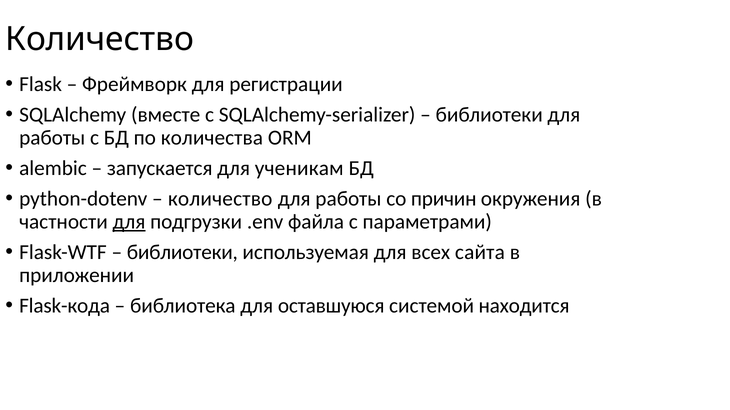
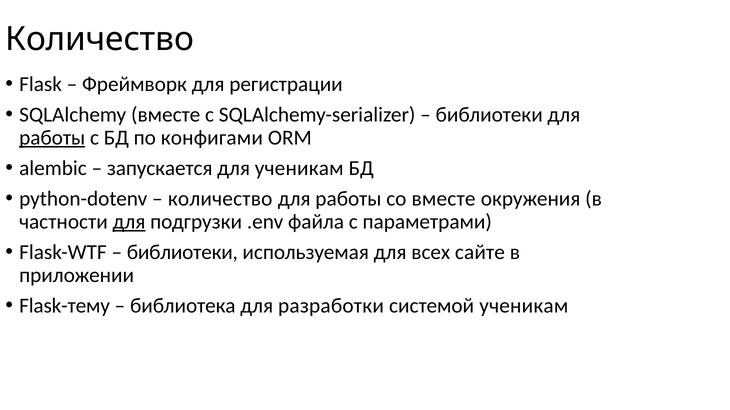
работы underline: none -> present (52, 138)
количества: количества -> конфигами (212, 138)
со причин: причин -> вместе (444, 199)
сайта: сайта -> сайте (480, 252)
Flask-кода: Flask-кода -> Flask-тему (65, 306)
оставшуюся: оставшуюся -> разработки (331, 306)
системой находится: находится -> ученикам (524, 306)
